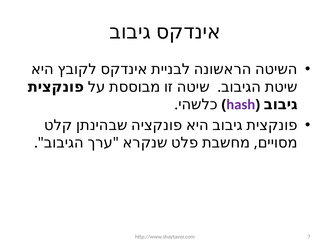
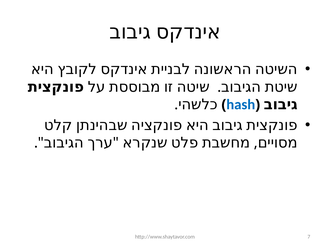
hash colour: purple -> blue (241, 104)
